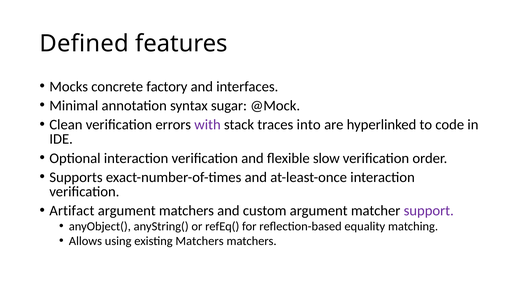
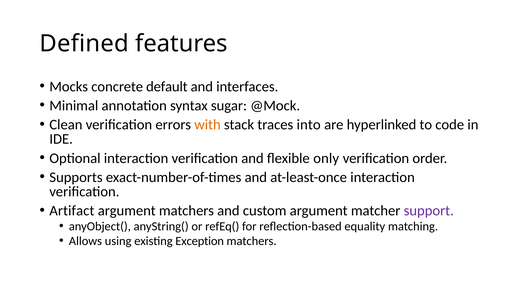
factory: factory -> default (167, 86)
with colour: purple -> orange (207, 125)
slow: slow -> only (326, 158)
existing Matchers: Matchers -> Exception (200, 241)
